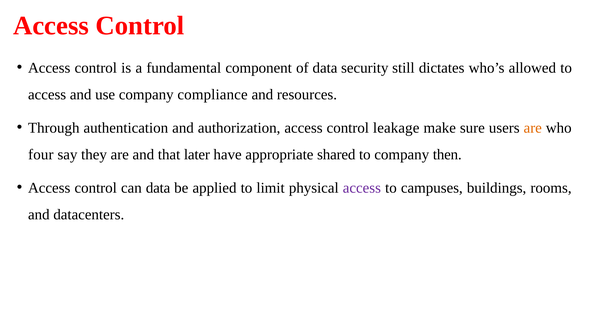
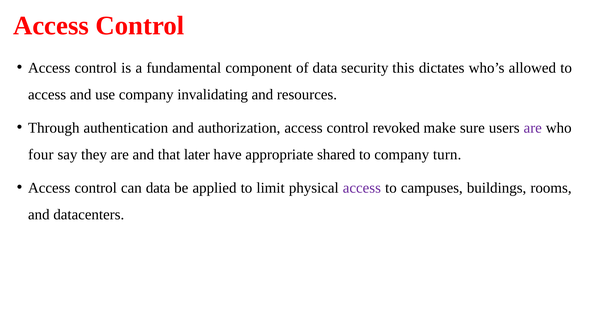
still: still -> this (403, 68)
compliance: compliance -> invalidating (213, 95)
leakage: leakage -> revoked (396, 128)
are colour: orange -> purple (533, 128)
then: then -> turn (447, 155)
